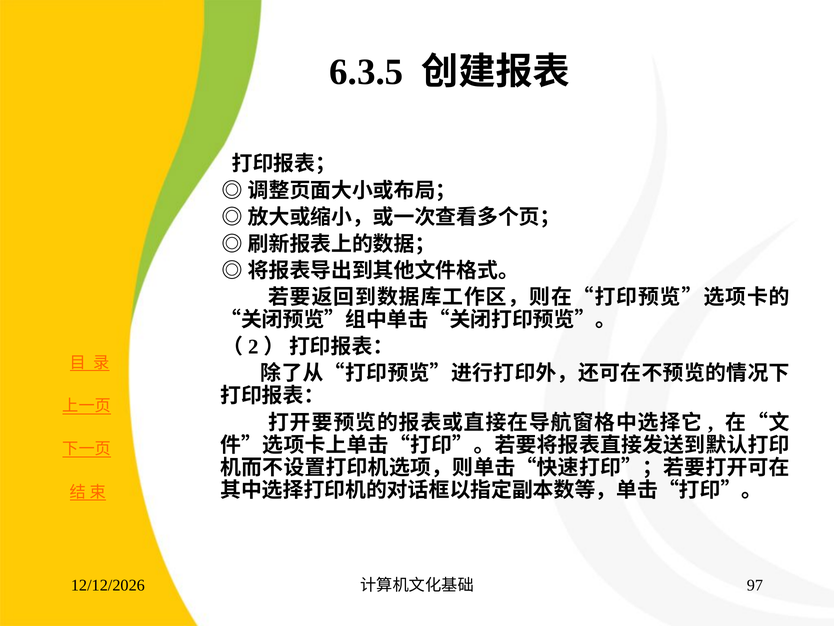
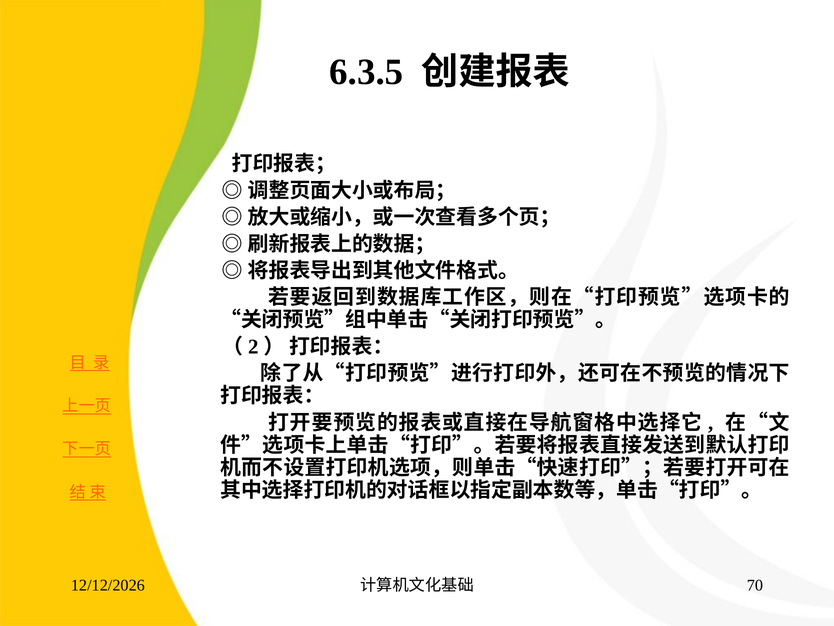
97: 97 -> 70 (755, 585)
